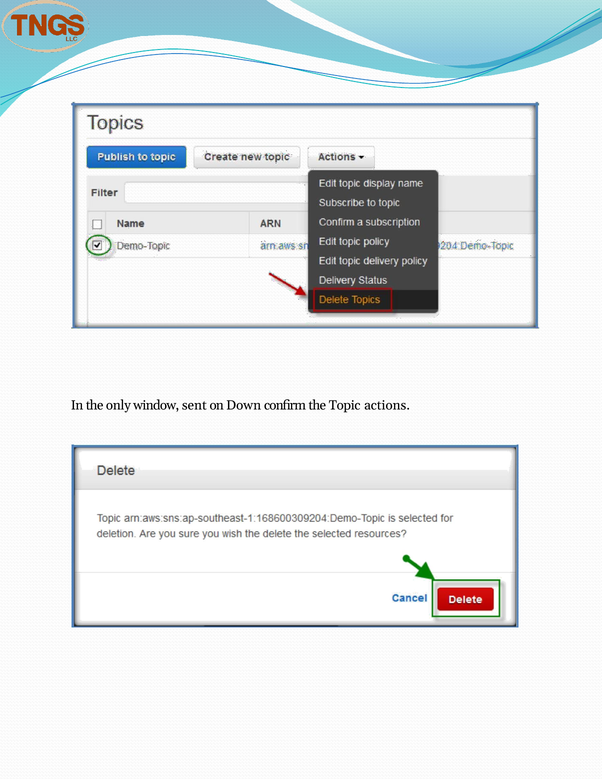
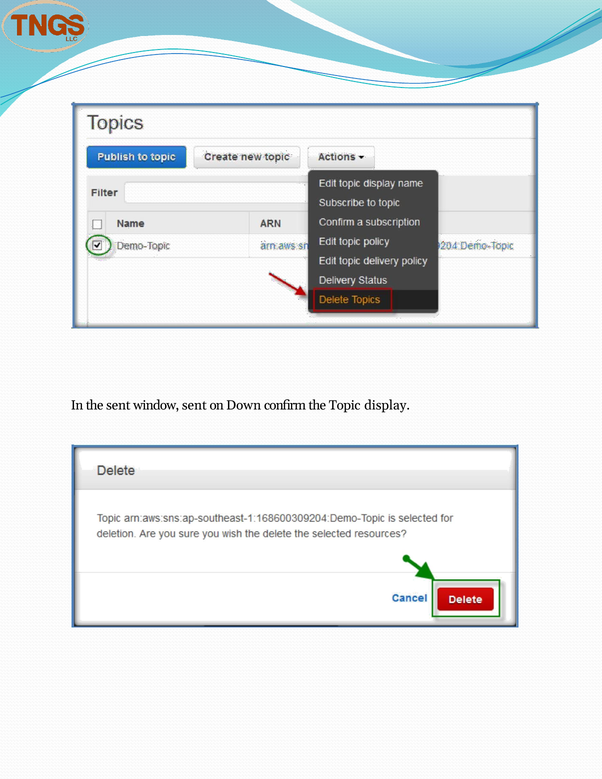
the only: only -> sent (118, 405)
actions: actions -> display (387, 405)
